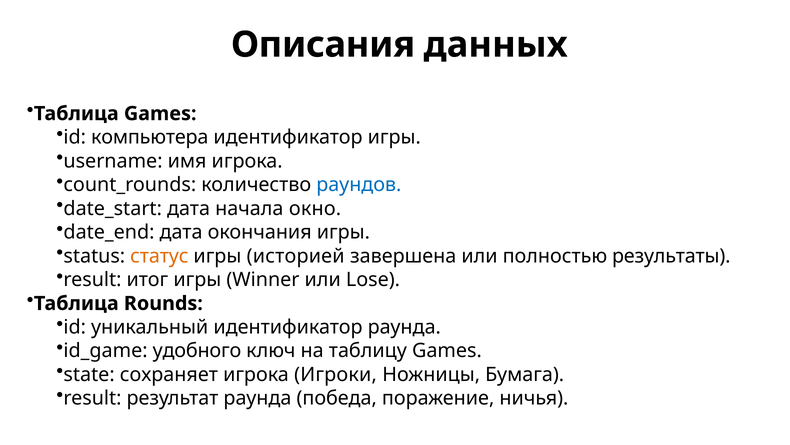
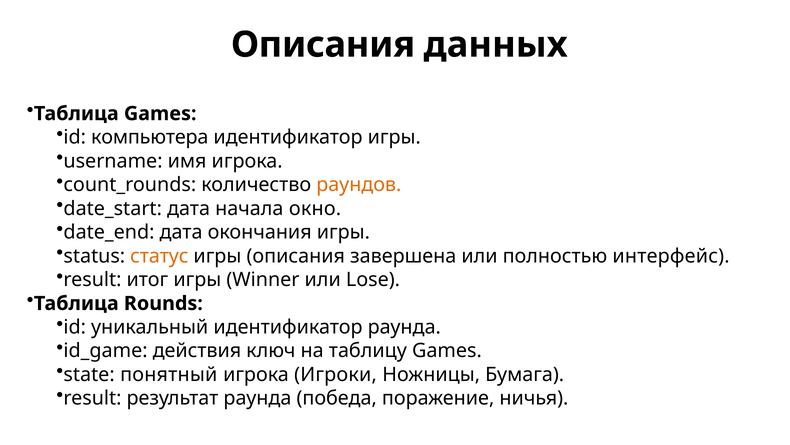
раундов colour: blue -> orange (359, 185)
игры историей: историей -> описания (296, 256)
результаты: результаты -> интерфейс (671, 256)
удобного: удобного -> действия (197, 350)
сохраняет: сохраняет -> понятный (169, 374)
